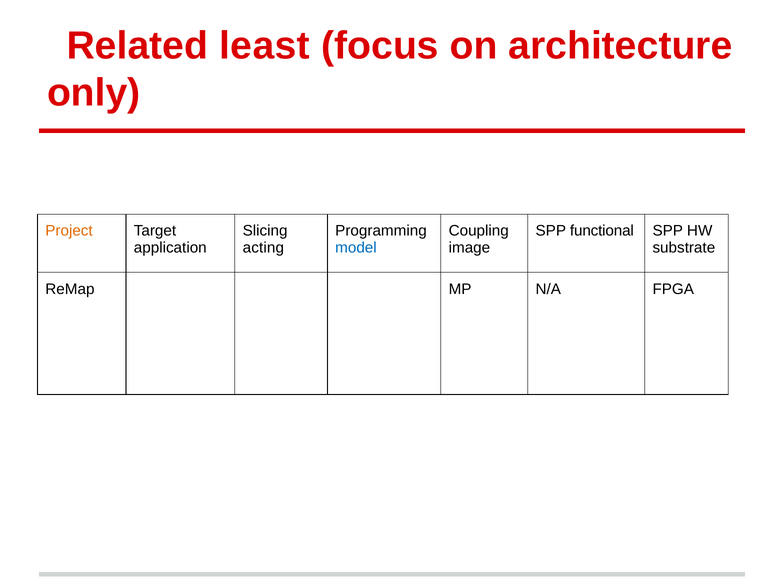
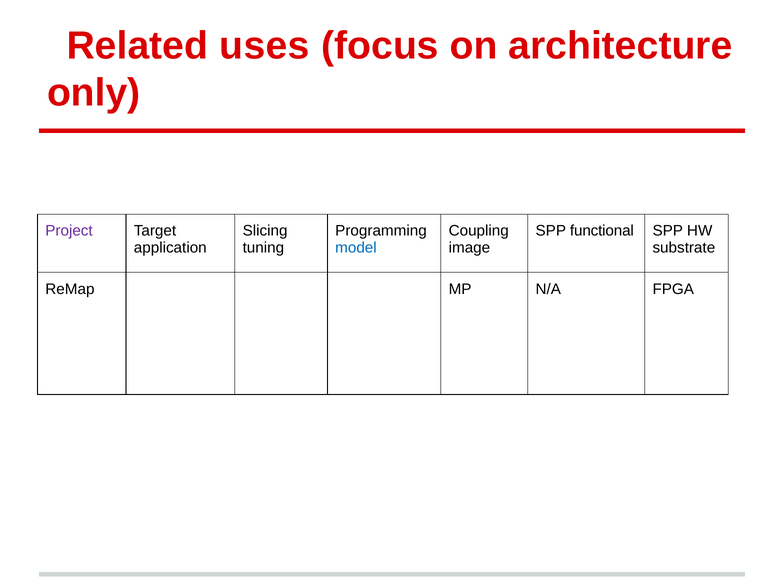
least: least -> uses (265, 46)
Project colour: orange -> purple (69, 231)
acting: acting -> tuning (263, 248)
